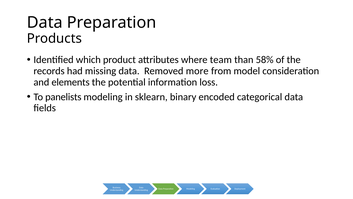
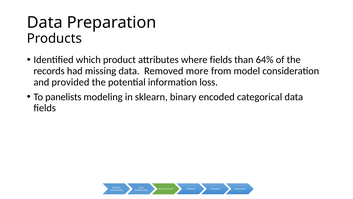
where team: team -> fields (221, 60)
58%: 58% -> 64% (265, 60)
elements: elements -> provided (70, 82)
